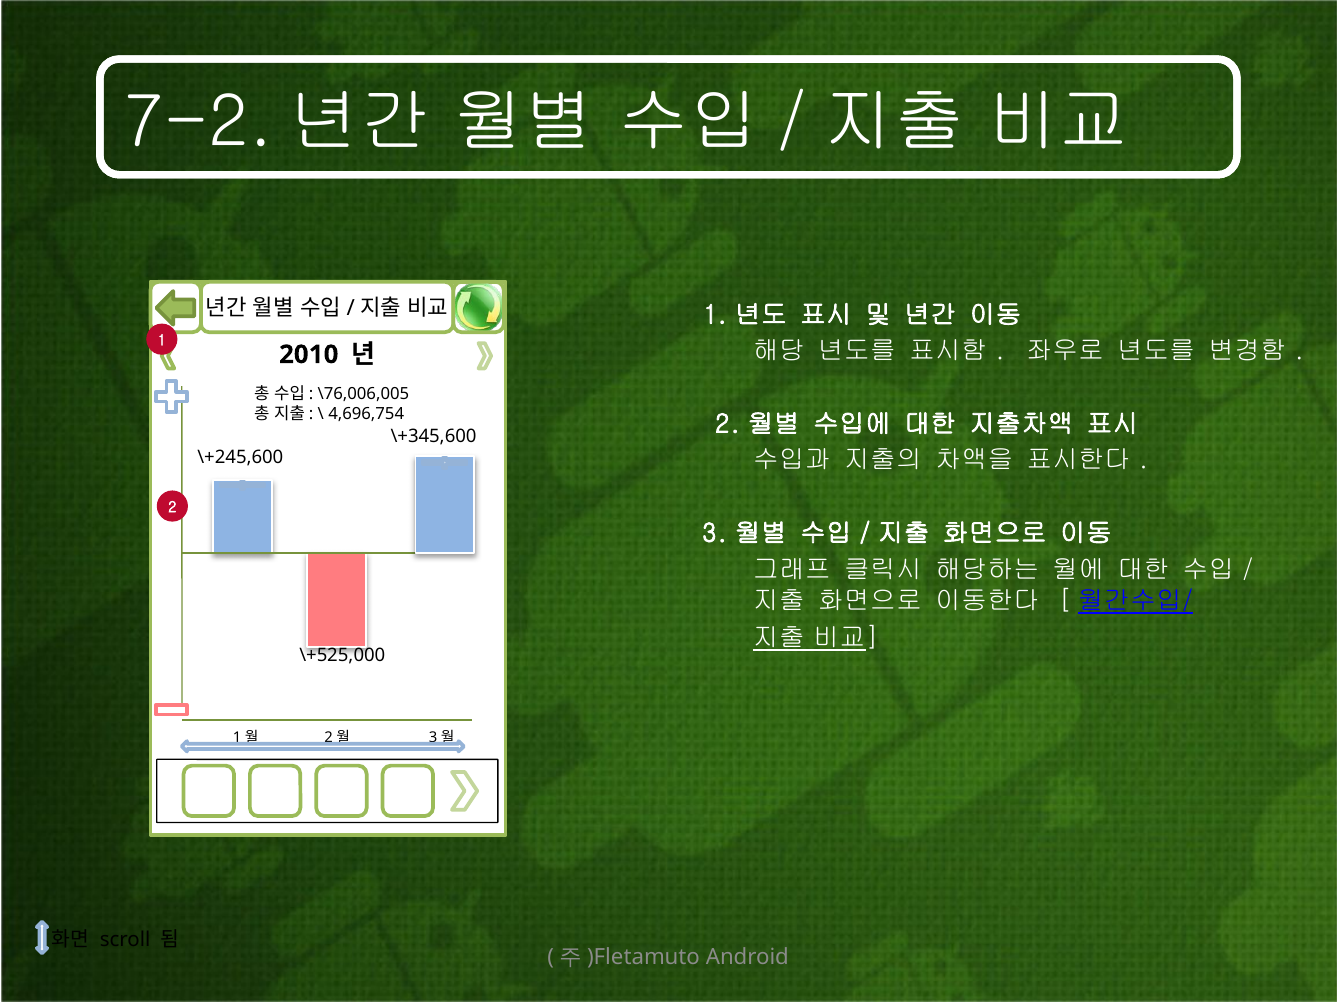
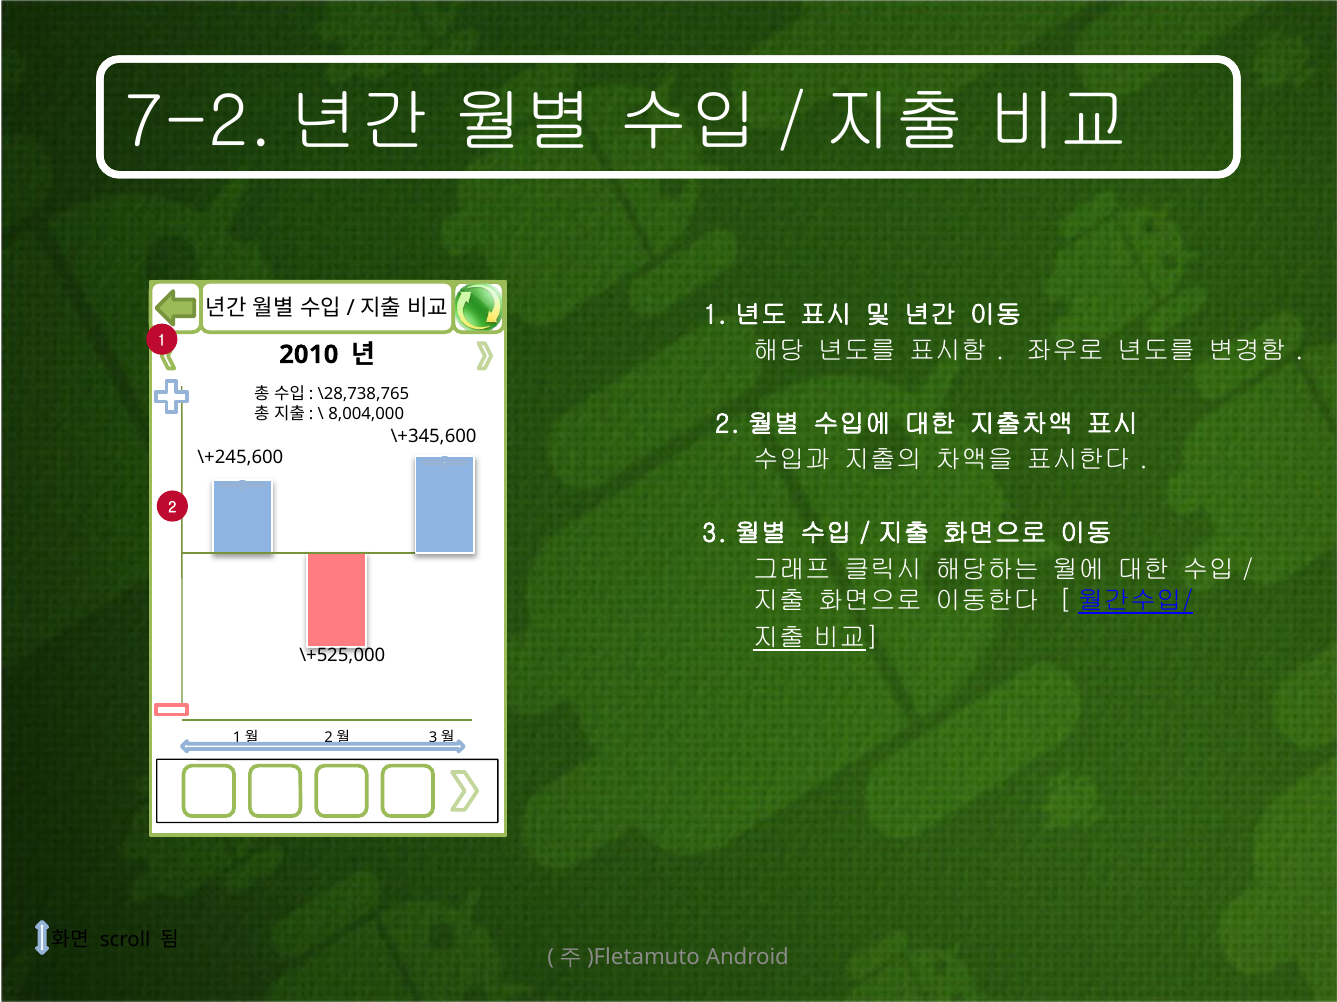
\76,006,005: \76,006,005 -> \28,738,765 (363, 394)
4,696,754: 4,696,754 -> 8,004,000 (366, 414)
